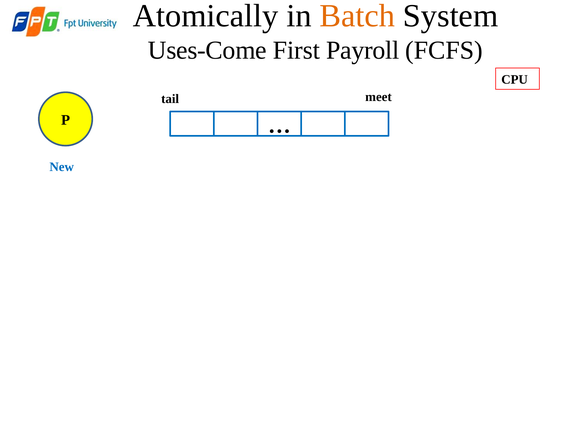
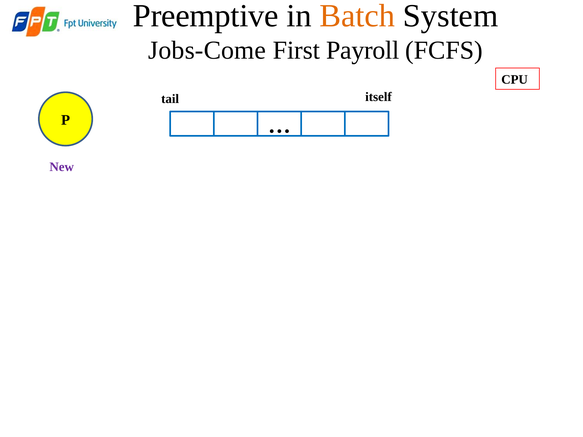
Atomically: Atomically -> Preemptive (206, 16)
Uses-Come: Uses-Come -> Jobs-Come (207, 50)
meet: meet -> itself (378, 97)
New colour: blue -> purple (62, 167)
